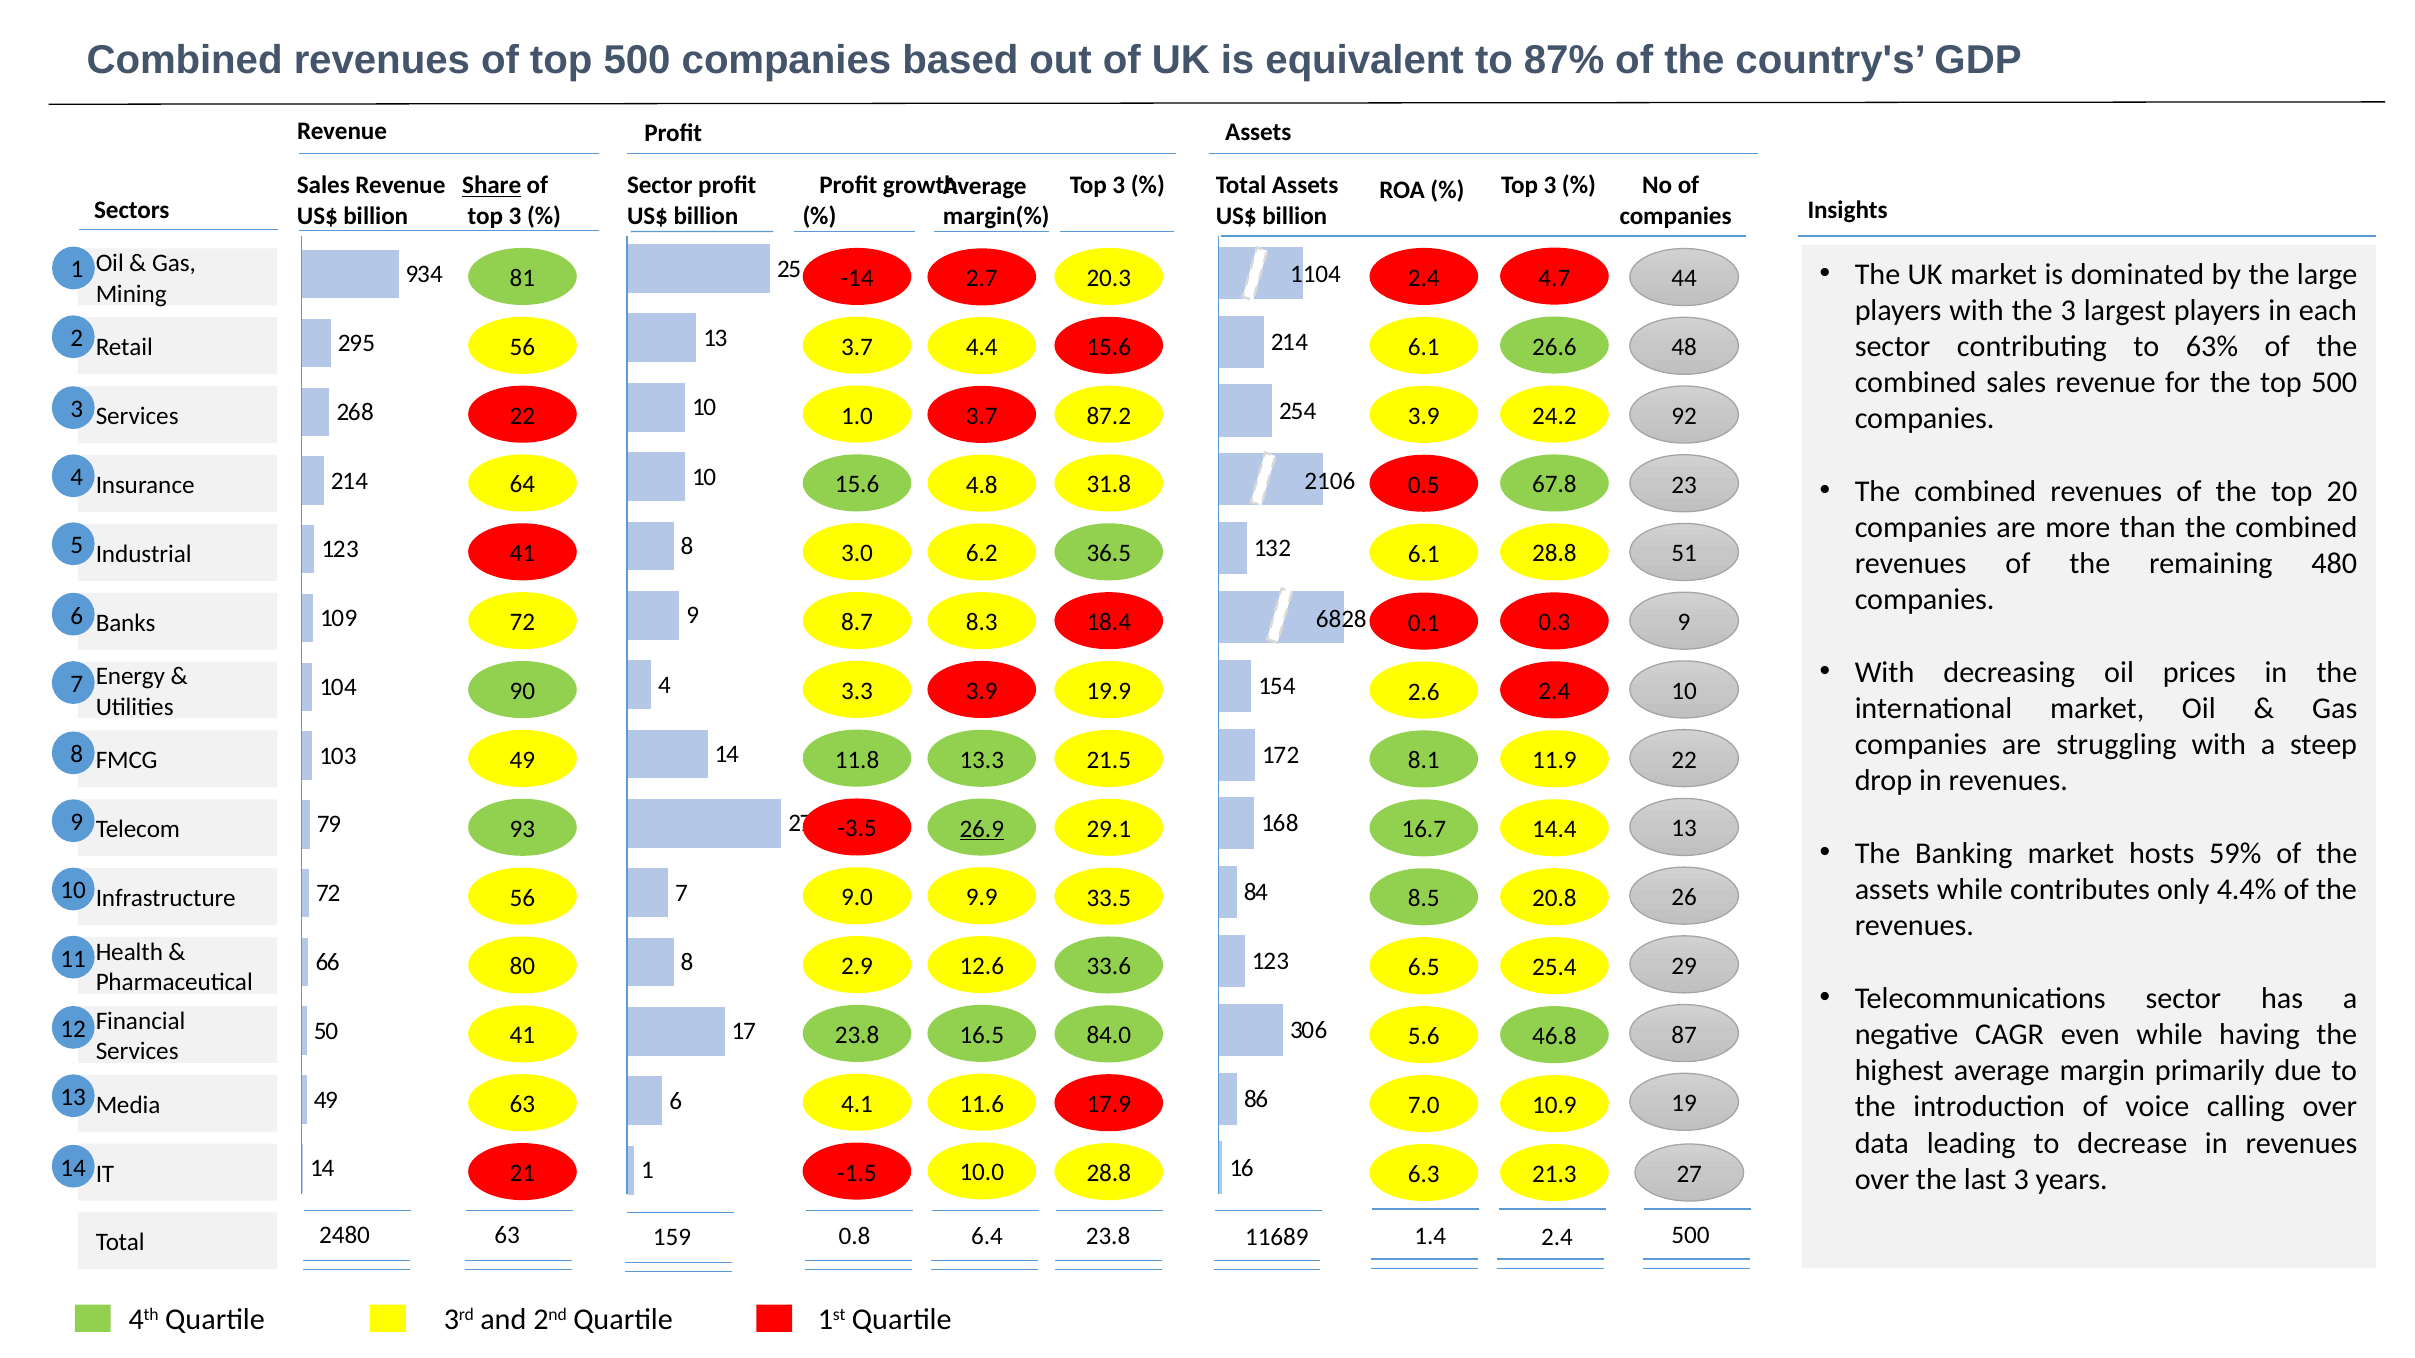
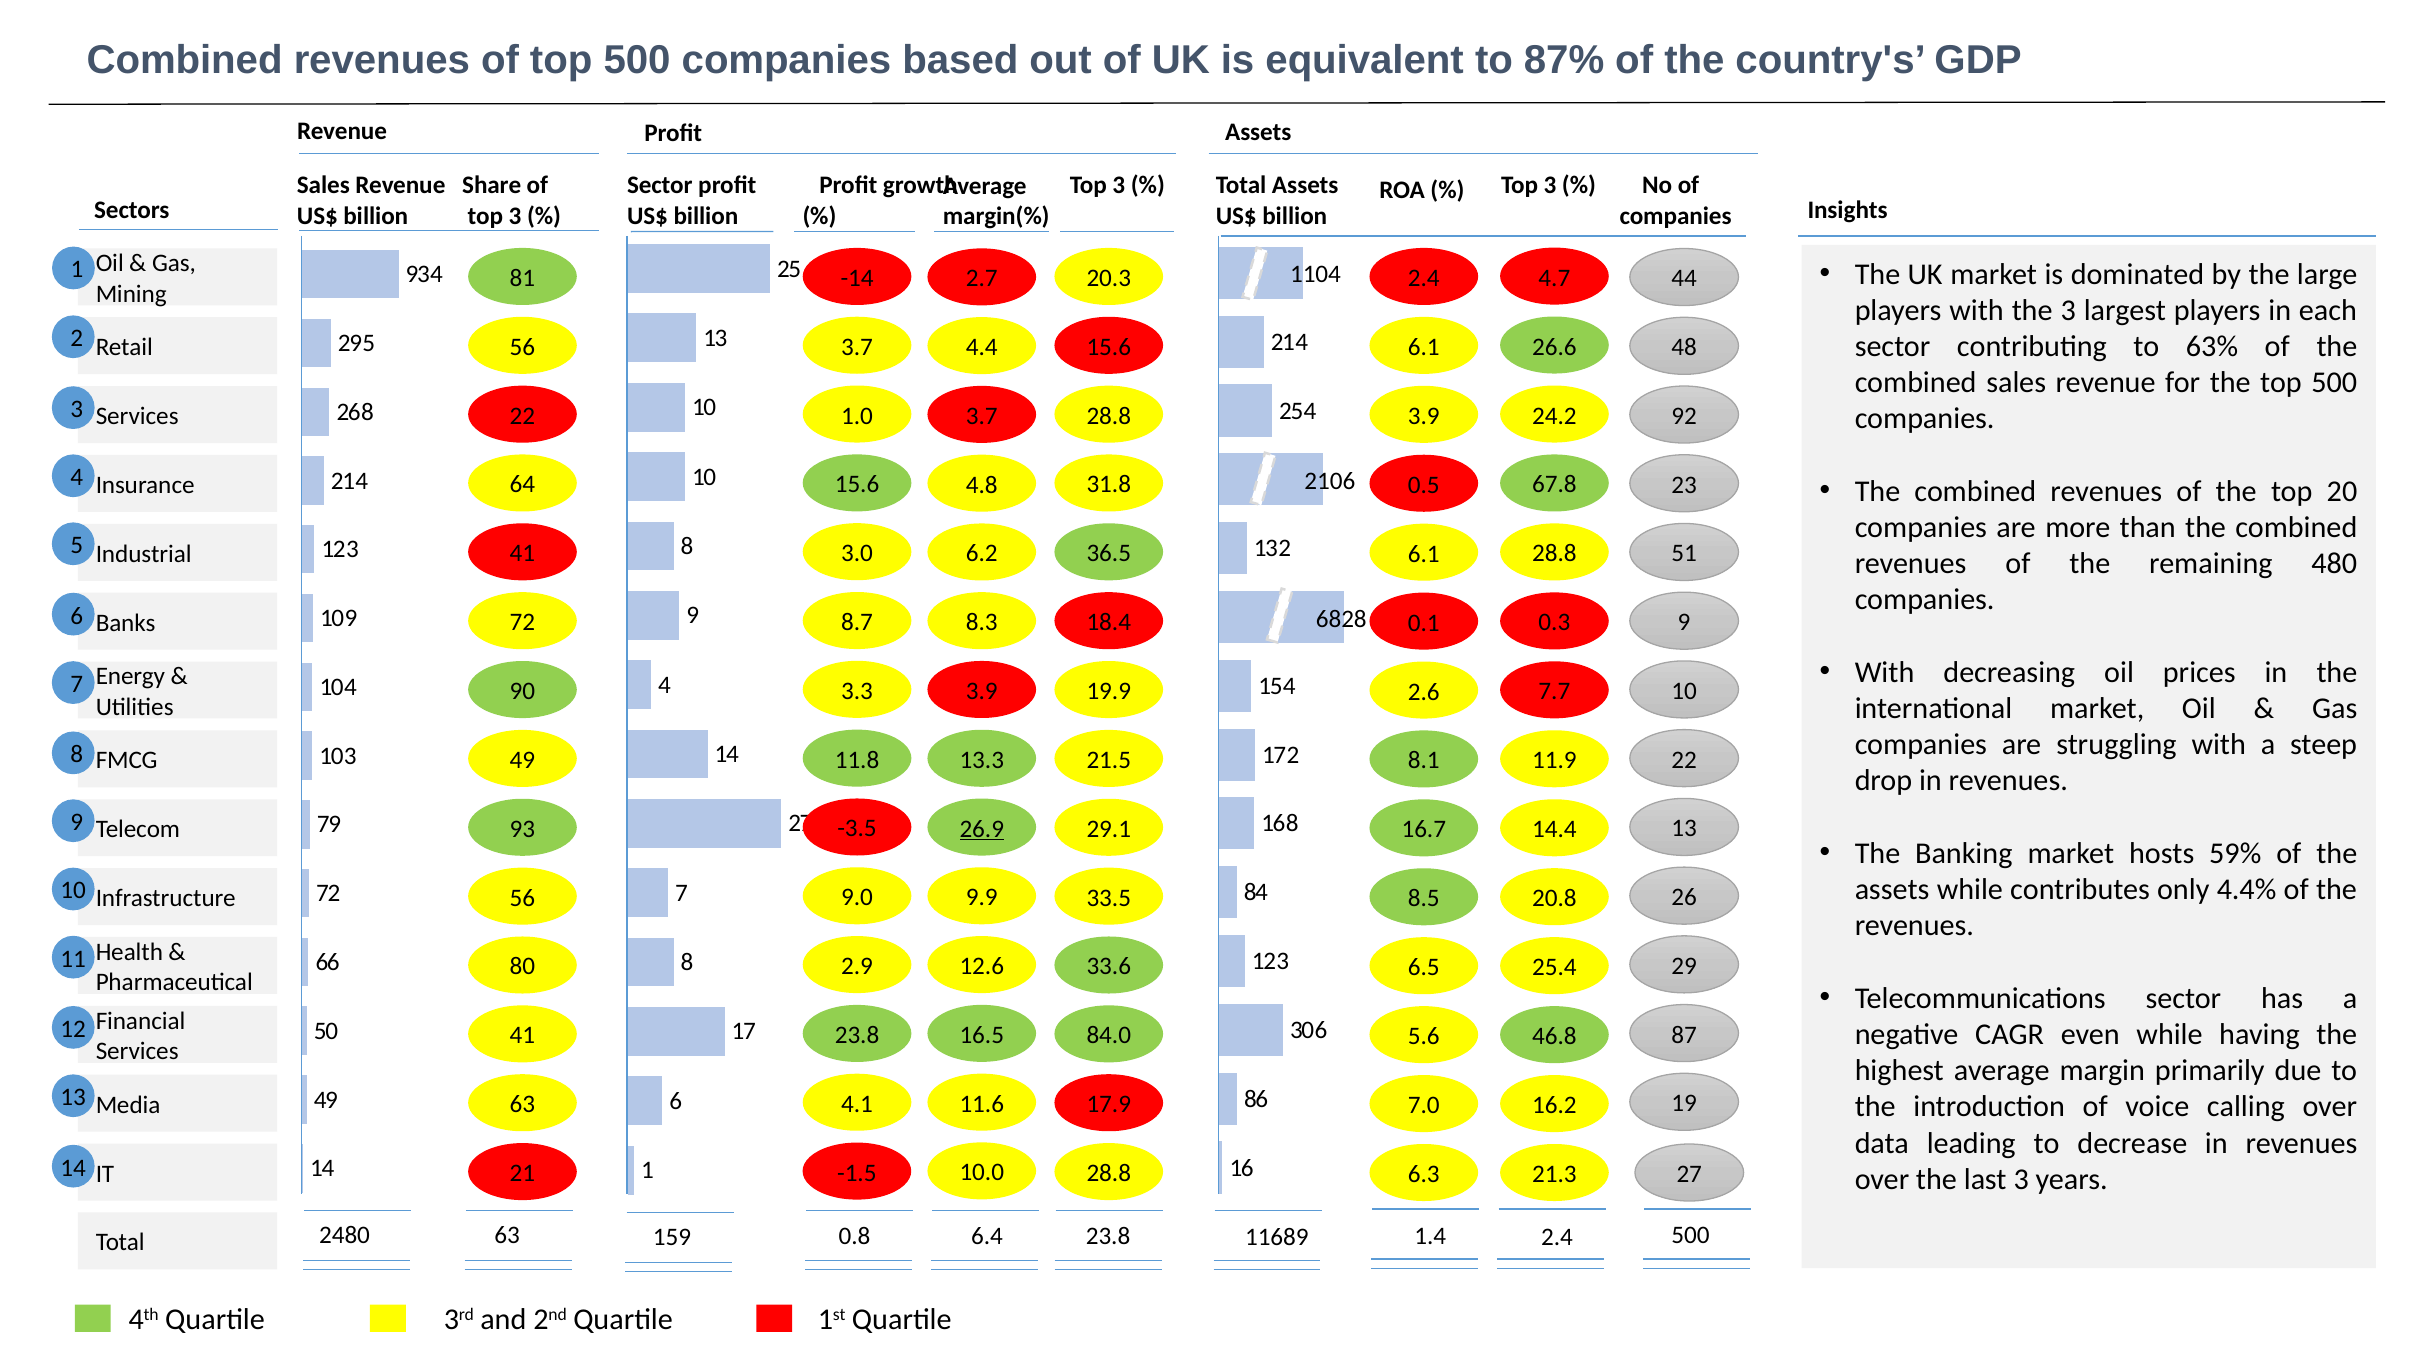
Share underline: present -> none (492, 186)
87.2: 87.2 -> 28.8 (1109, 416)
2.4: 2.4 -> 7.7 (1554, 692)
10.9: 10.9 -> 16.2 (1554, 1106)
